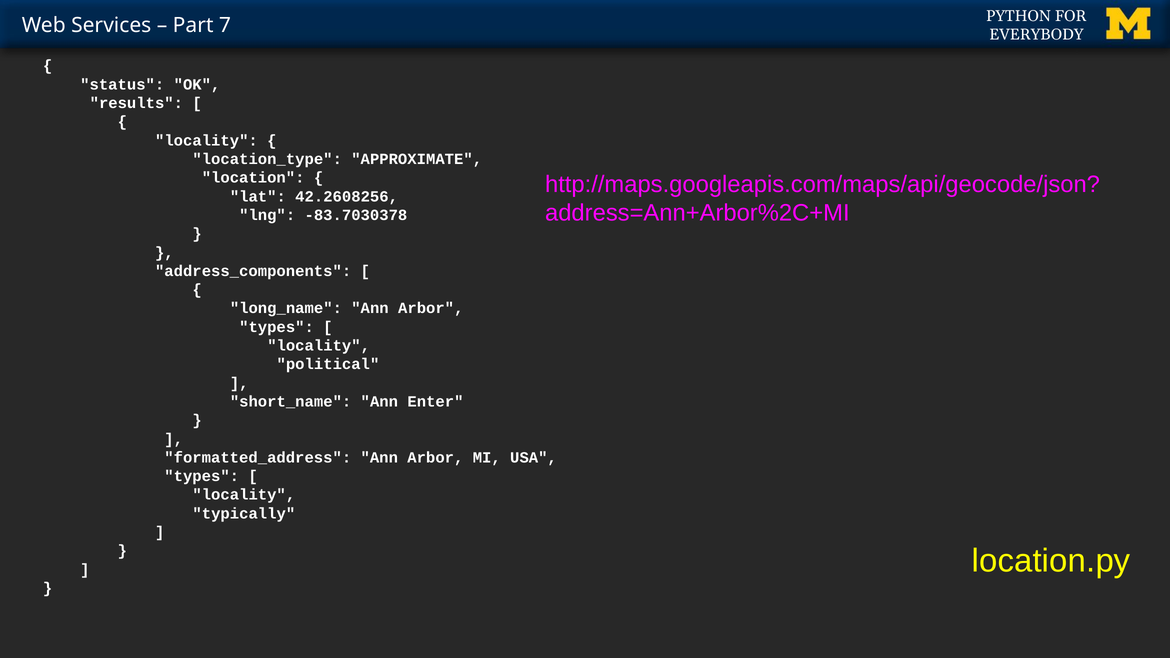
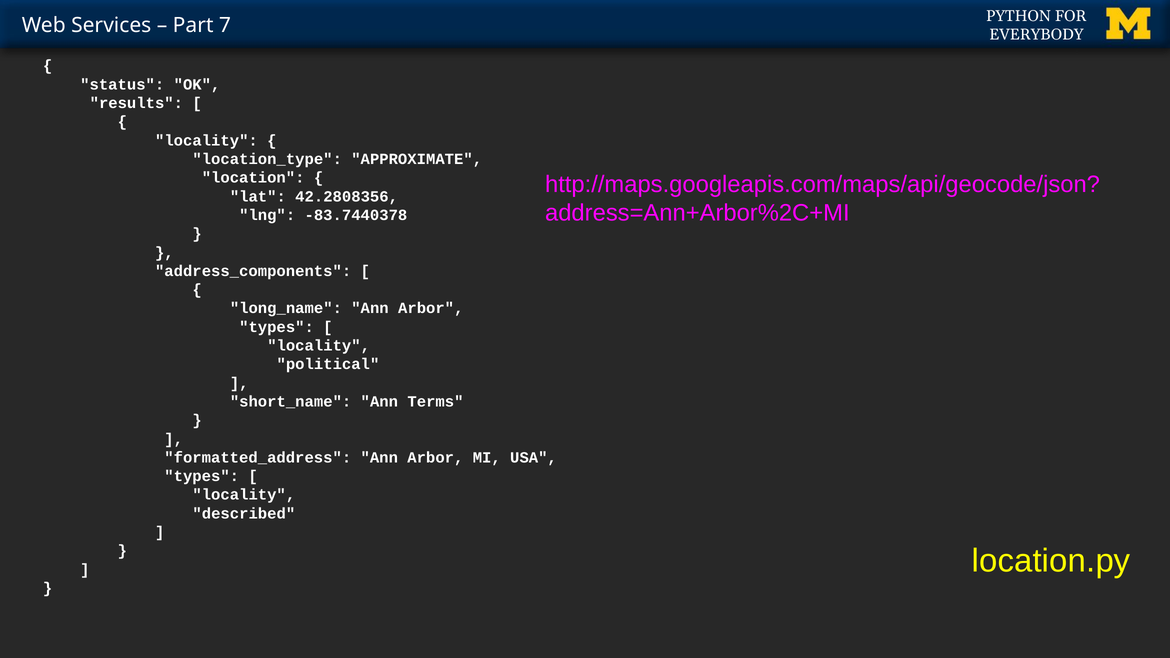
42.2608256: 42.2608256 -> 42.2808356 (347, 196)
-83.7030378: -83.7030378 -> -83.7440378 (356, 215)
Enter: Enter -> Terms (435, 402)
typically: typically -> described (244, 514)
